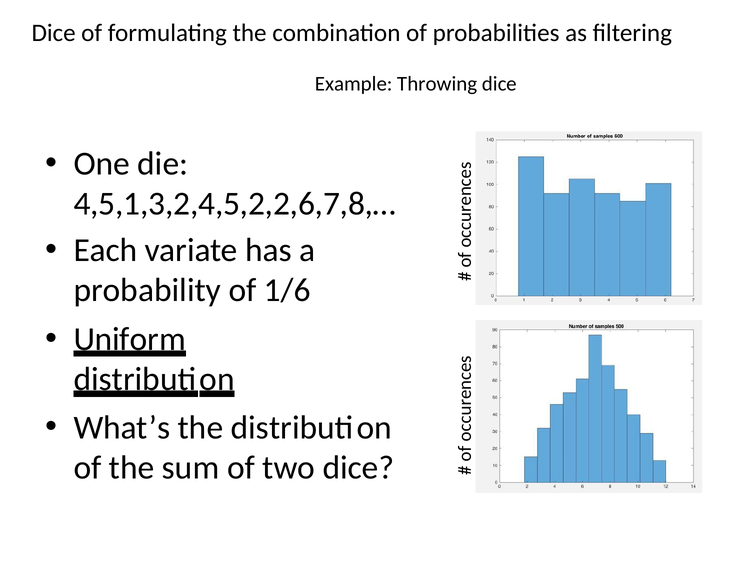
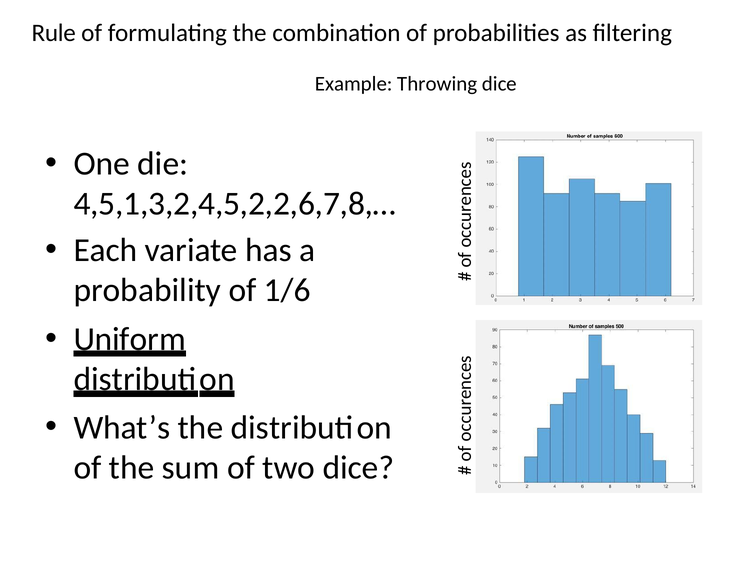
Dice: Dice -> Rule (54, 33)
